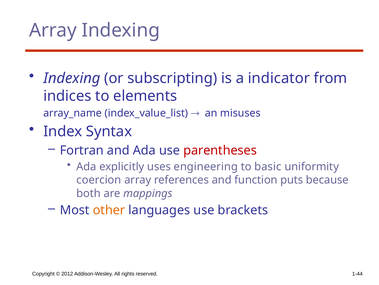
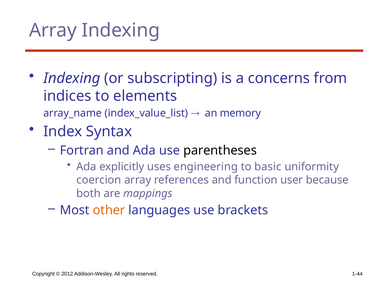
indicator: indicator -> concerns (279, 78)
misuses: misuses -> memory (241, 113)
parentheses colour: red -> black (220, 150)
puts: puts -> user (292, 180)
